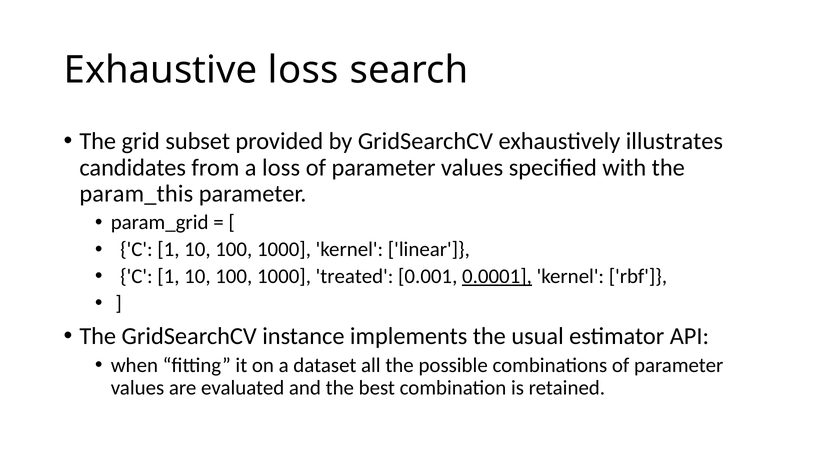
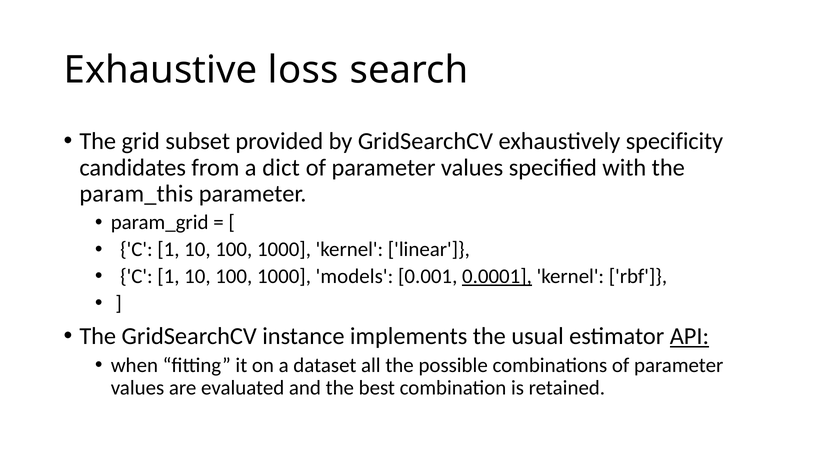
illustrates: illustrates -> specificity (674, 141)
a loss: loss -> dict (281, 168)
treated: treated -> models (354, 277)
API underline: none -> present (689, 337)
